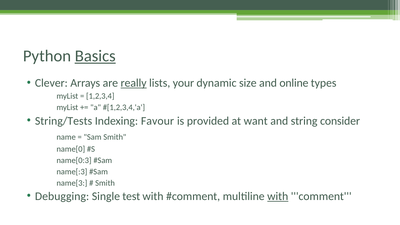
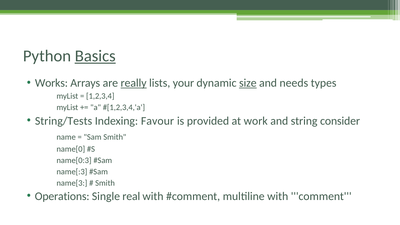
Clever: Clever -> Works (51, 83)
size underline: none -> present (248, 83)
online: online -> needs (294, 83)
want: want -> work (256, 121)
Debugging: Debugging -> Operations (62, 196)
test: test -> real (131, 196)
with underline: present -> none (278, 196)
